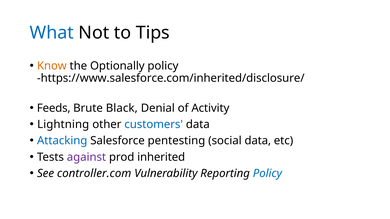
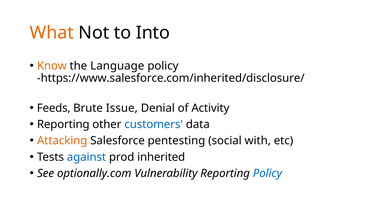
What colour: blue -> orange (52, 33)
Tips: Tips -> Into (153, 33)
Optionally: Optionally -> Language (117, 66)
Black: Black -> Issue (122, 108)
Lightning: Lightning -> Reporting (63, 125)
Attacking colour: blue -> orange (62, 141)
social data: data -> with (258, 141)
against colour: purple -> blue (86, 157)
controller.com: controller.com -> optionally.com (94, 174)
